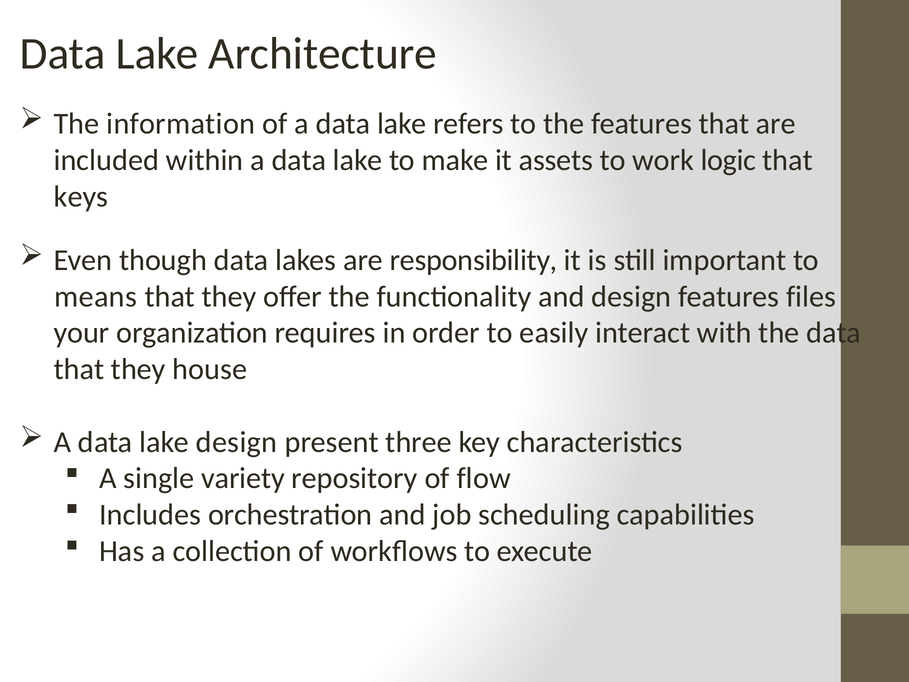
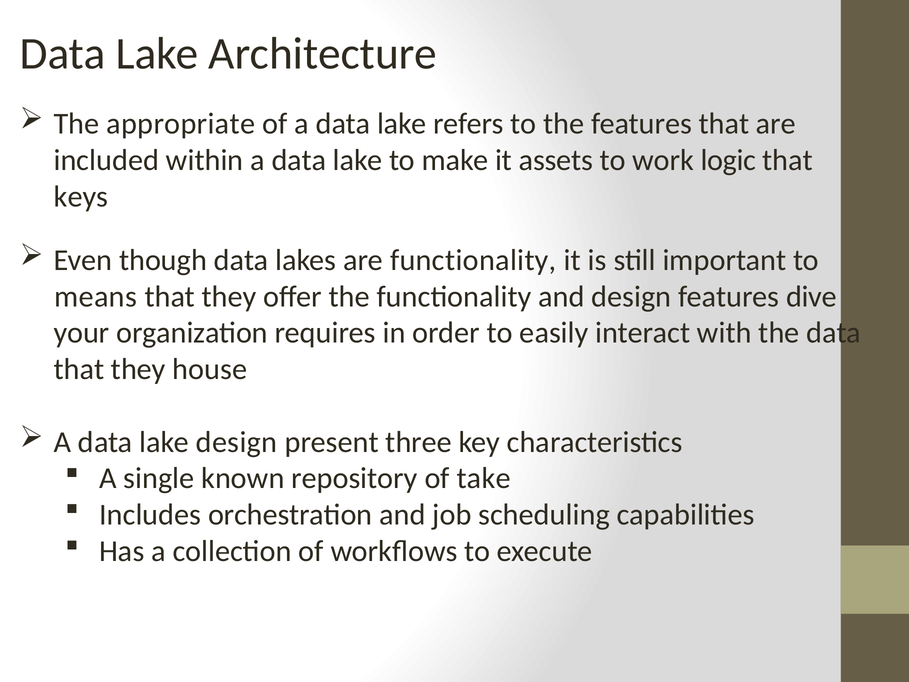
information: information -> appropriate (181, 124)
are responsibility: responsibility -> functionality (473, 260)
files: files -> dive (811, 296)
variety: variety -> known (243, 478)
flow: flow -> take (484, 478)
